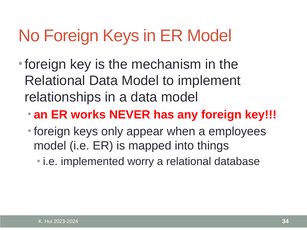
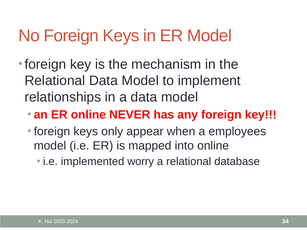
ER works: works -> online (88, 115)
into things: things -> online (213, 146)
